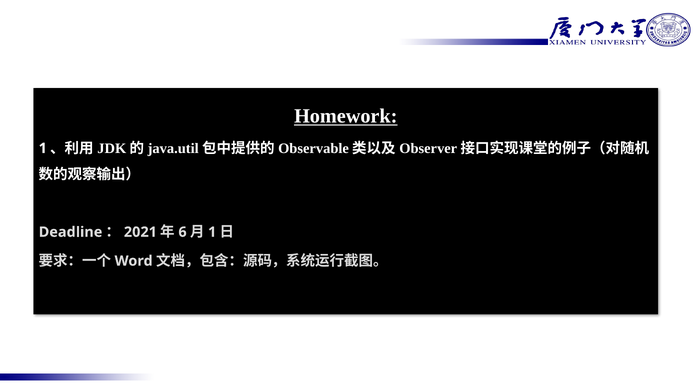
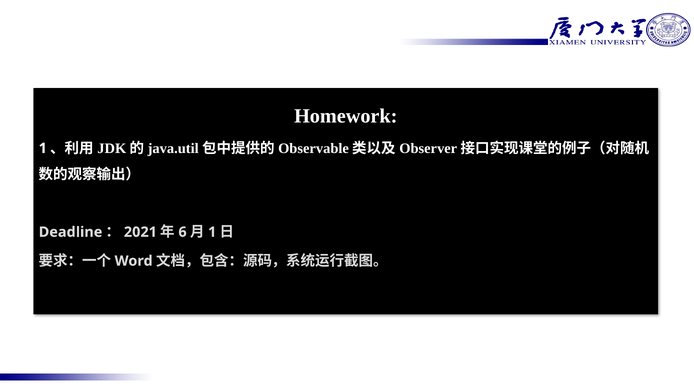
Homework underline: present -> none (346, 116)
